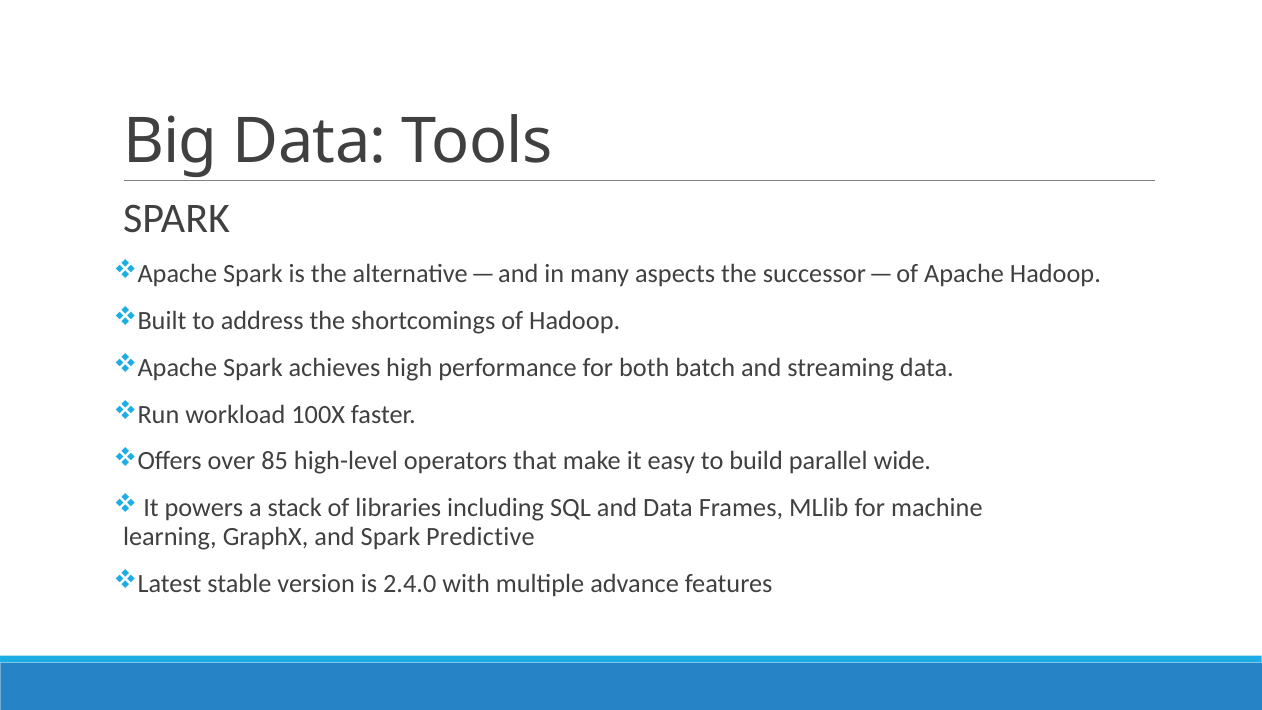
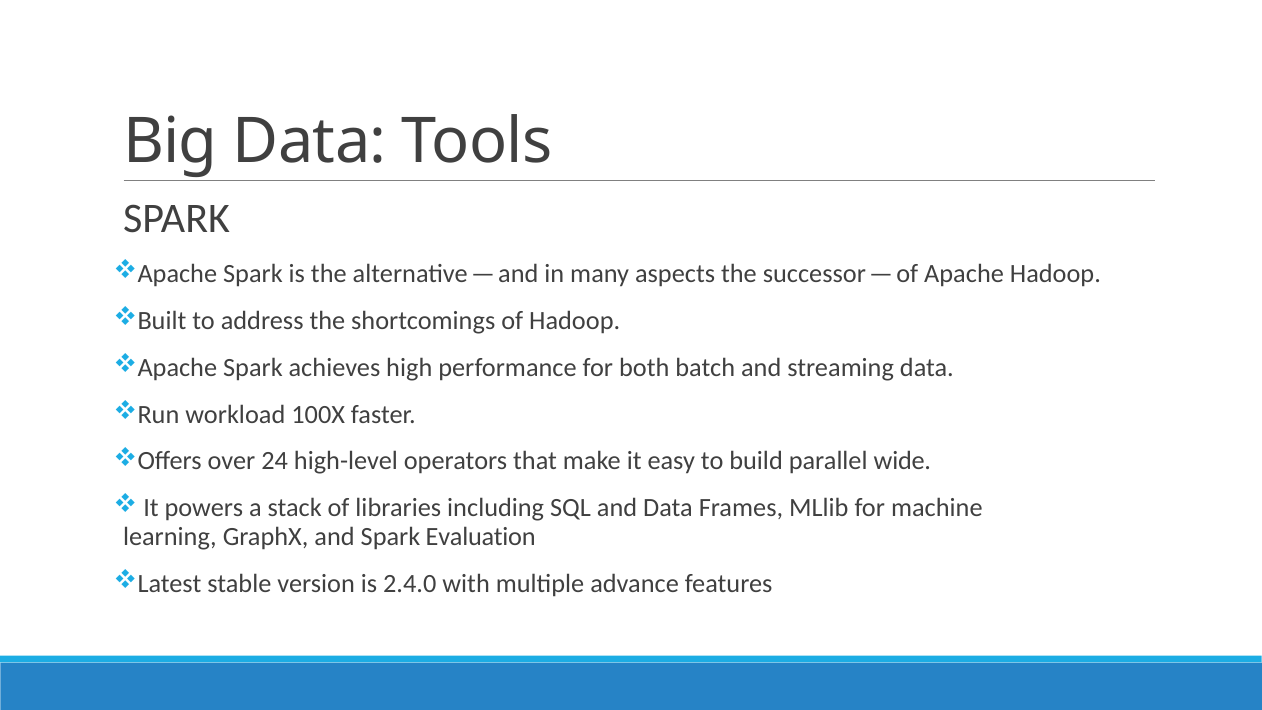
85: 85 -> 24 (275, 461)
Predictive: Predictive -> Evaluation (481, 536)
